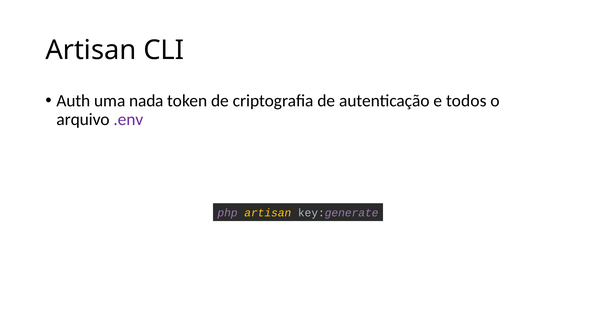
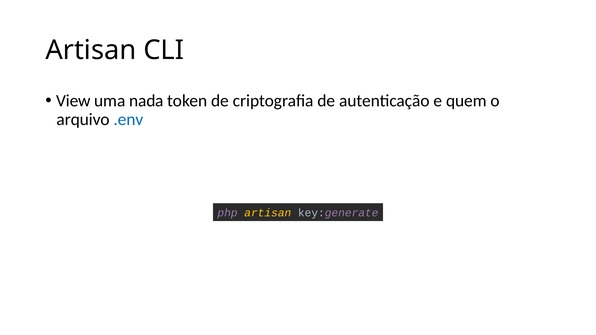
Auth: Auth -> View (73, 101)
todos: todos -> quem (466, 101)
.env colour: purple -> blue (129, 120)
